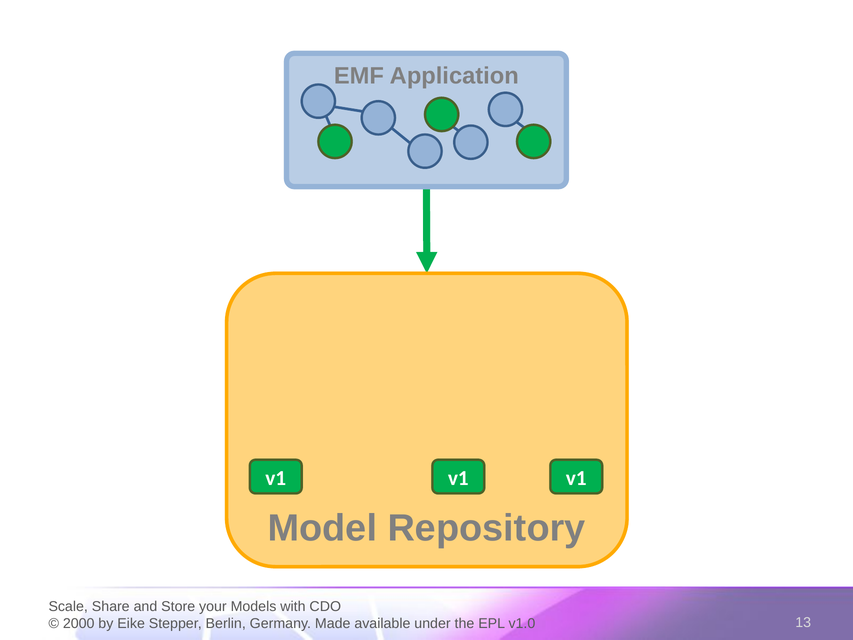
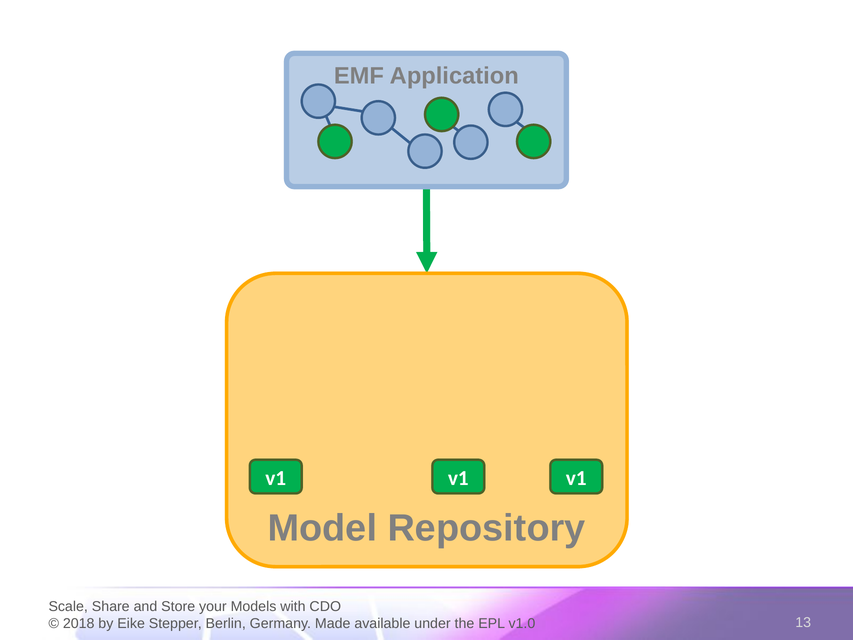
2000: 2000 -> 2018 (79, 623)
